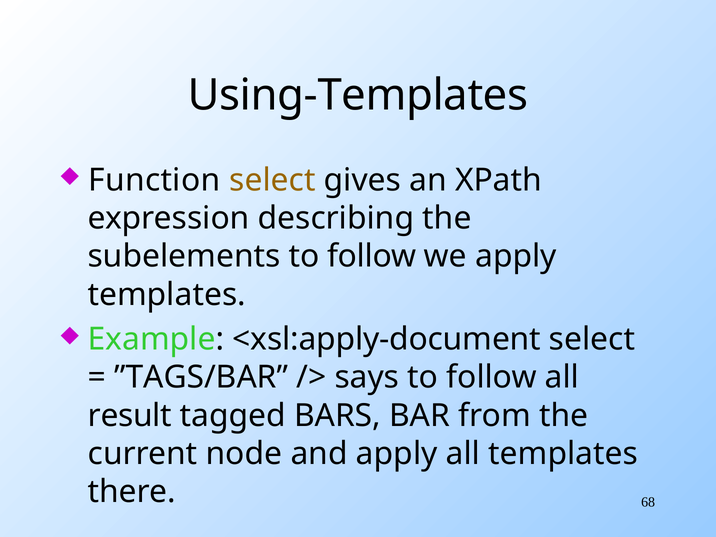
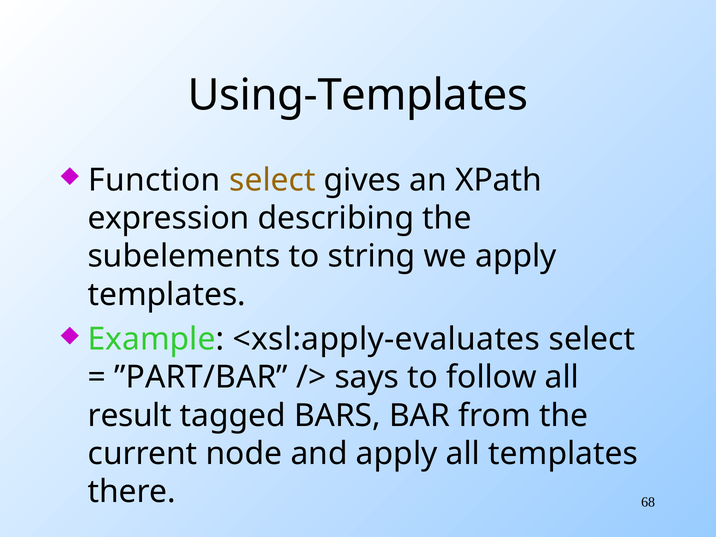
subelements to follow: follow -> string (372, 256)
<xsl:apply-document: <xsl:apply-document -> <xsl:apply-evaluates (386, 339)
”TAGS/BAR: ”TAGS/BAR -> ”PART/BAR (201, 377)
